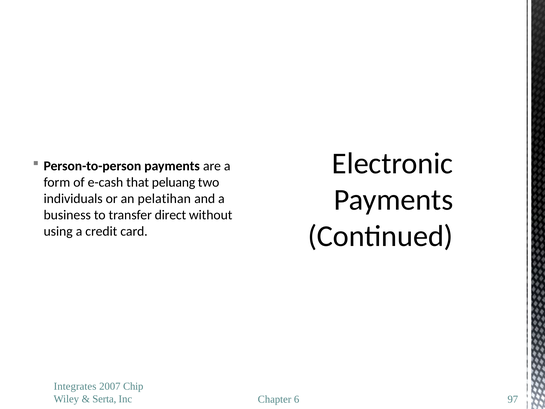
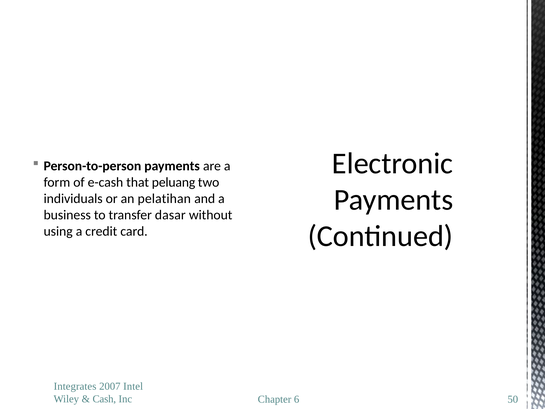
direct: direct -> dasar (170, 215)
Chip: Chip -> Intel (133, 386)
Serta: Serta -> Cash (104, 399)
97: 97 -> 50 (513, 399)
